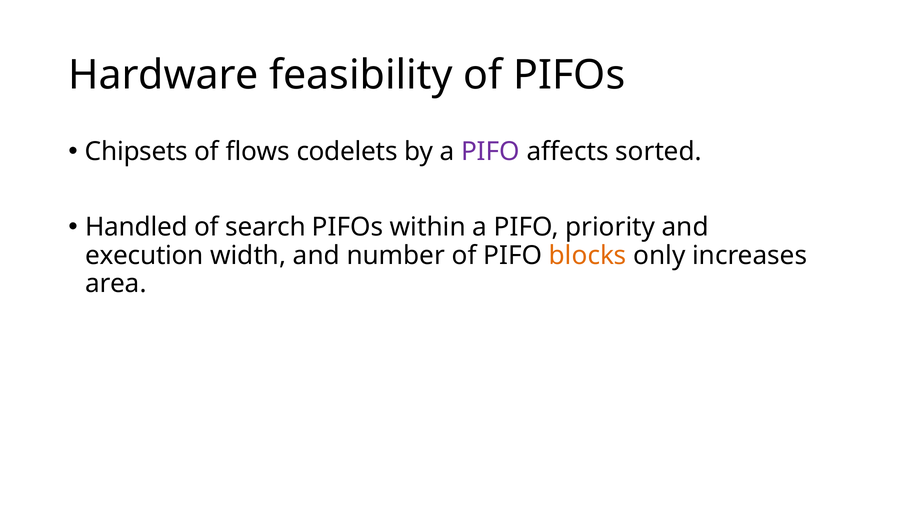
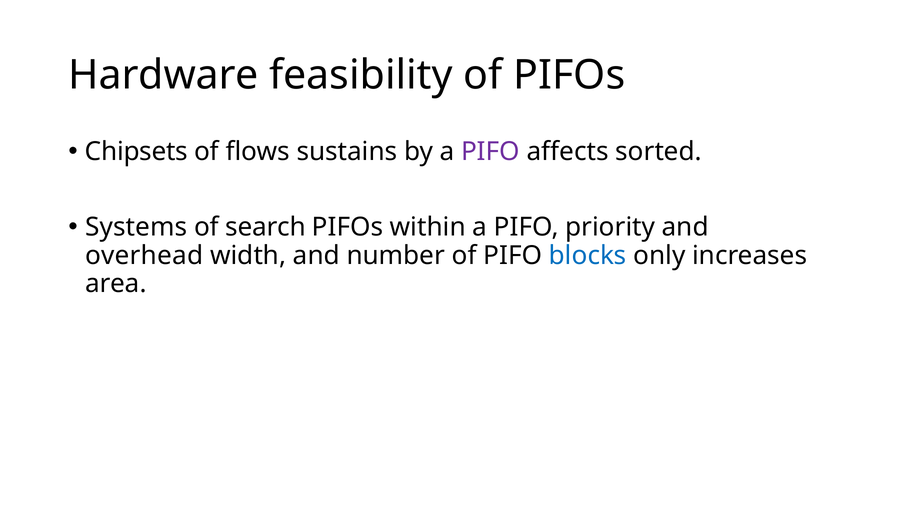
codelets: codelets -> sustains (347, 152)
Handled: Handled -> Systems (136, 227)
execution: execution -> overhead (144, 255)
blocks colour: orange -> blue (588, 255)
